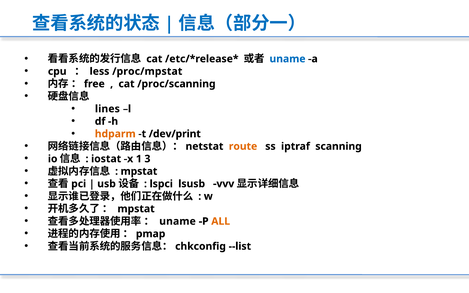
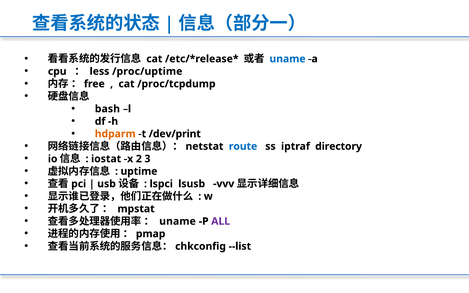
/proc/mpstat: /proc/mpstat -> /proc/uptime (147, 71)
/proc/scanning: /proc/scanning -> /proc/tcpdump (176, 84)
lines: lines -> bash (107, 109)
route colour: orange -> blue (243, 146)
scanning: scanning -> directory (339, 146)
1: 1 -> 2 (139, 159)
mpstat: mpstat -> uptime (139, 171)
ALL colour: orange -> purple (221, 221)
